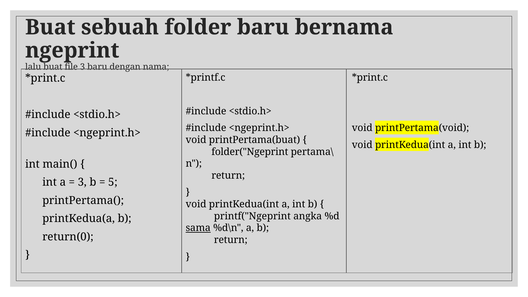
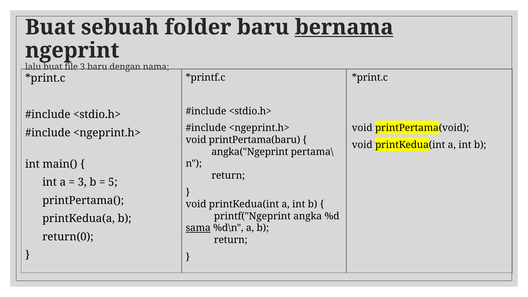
bernama underline: none -> present (344, 27)
printPertama(buat: printPertama(buat -> printPertama(baru (255, 140)
folder("Ngeprint: folder("Ngeprint -> angka("Ngeprint (250, 152)
